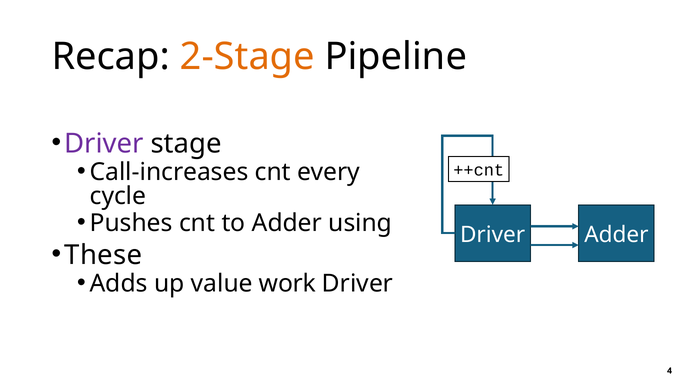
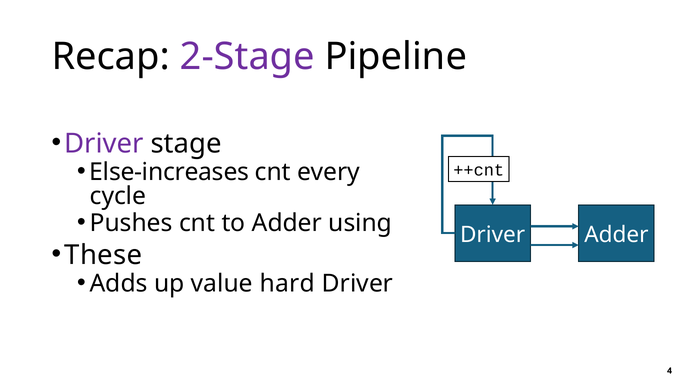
2-Stage colour: orange -> purple (247, 57)
Call-increases: Call-increases -> Else-increases (169, 172)
work: work -> hard (287, 283)
